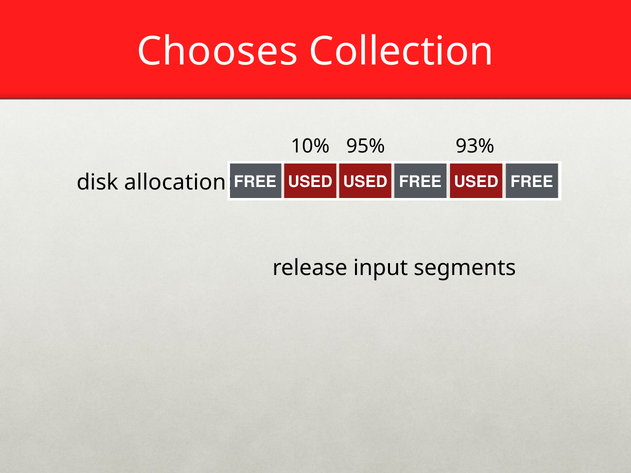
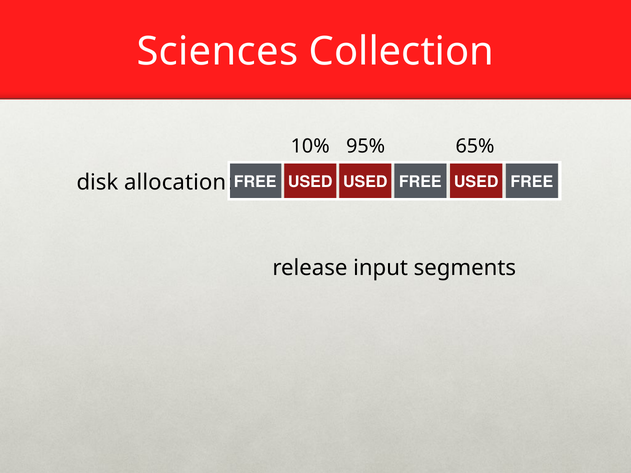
Chooses: Chooses -> Sciences (217, 51)
93%: 93% -> 65% (475, 146)
